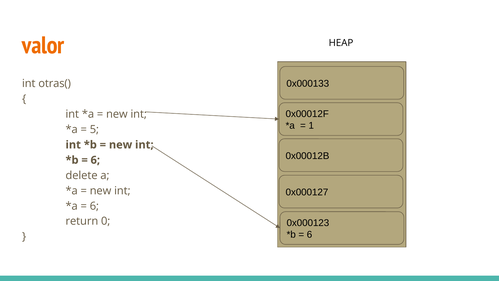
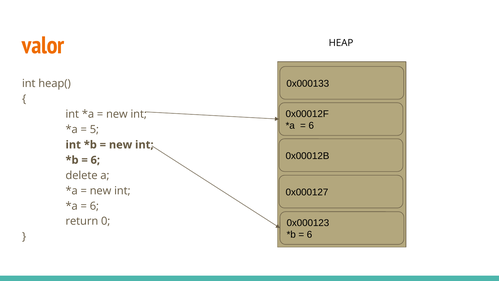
otras(: otras( -> heap( (55, 84)
1: 1 -> 6 (311, 125)
